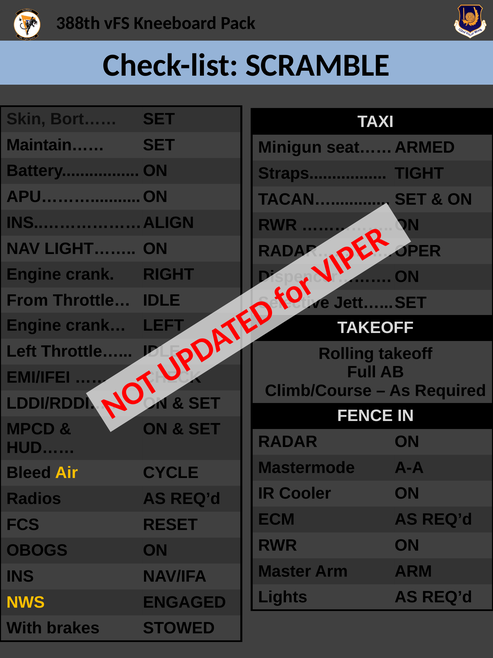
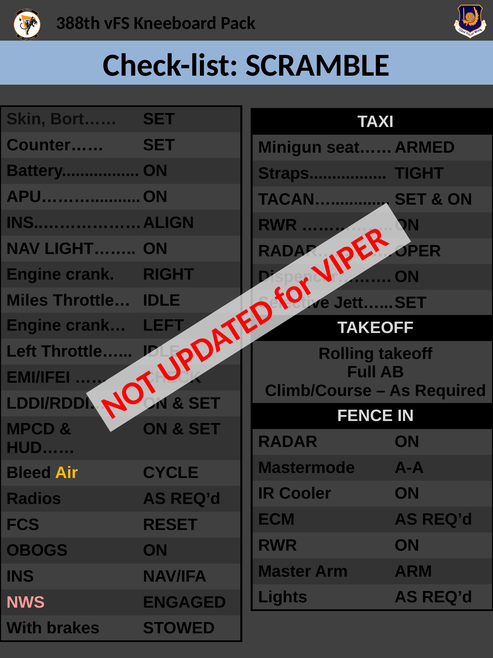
Maintain……: Maintain…… -> Counter…… (55, 145)
From: From -> Miles (27, 300)
NWS colour: yellow -> pink (26, 602)
